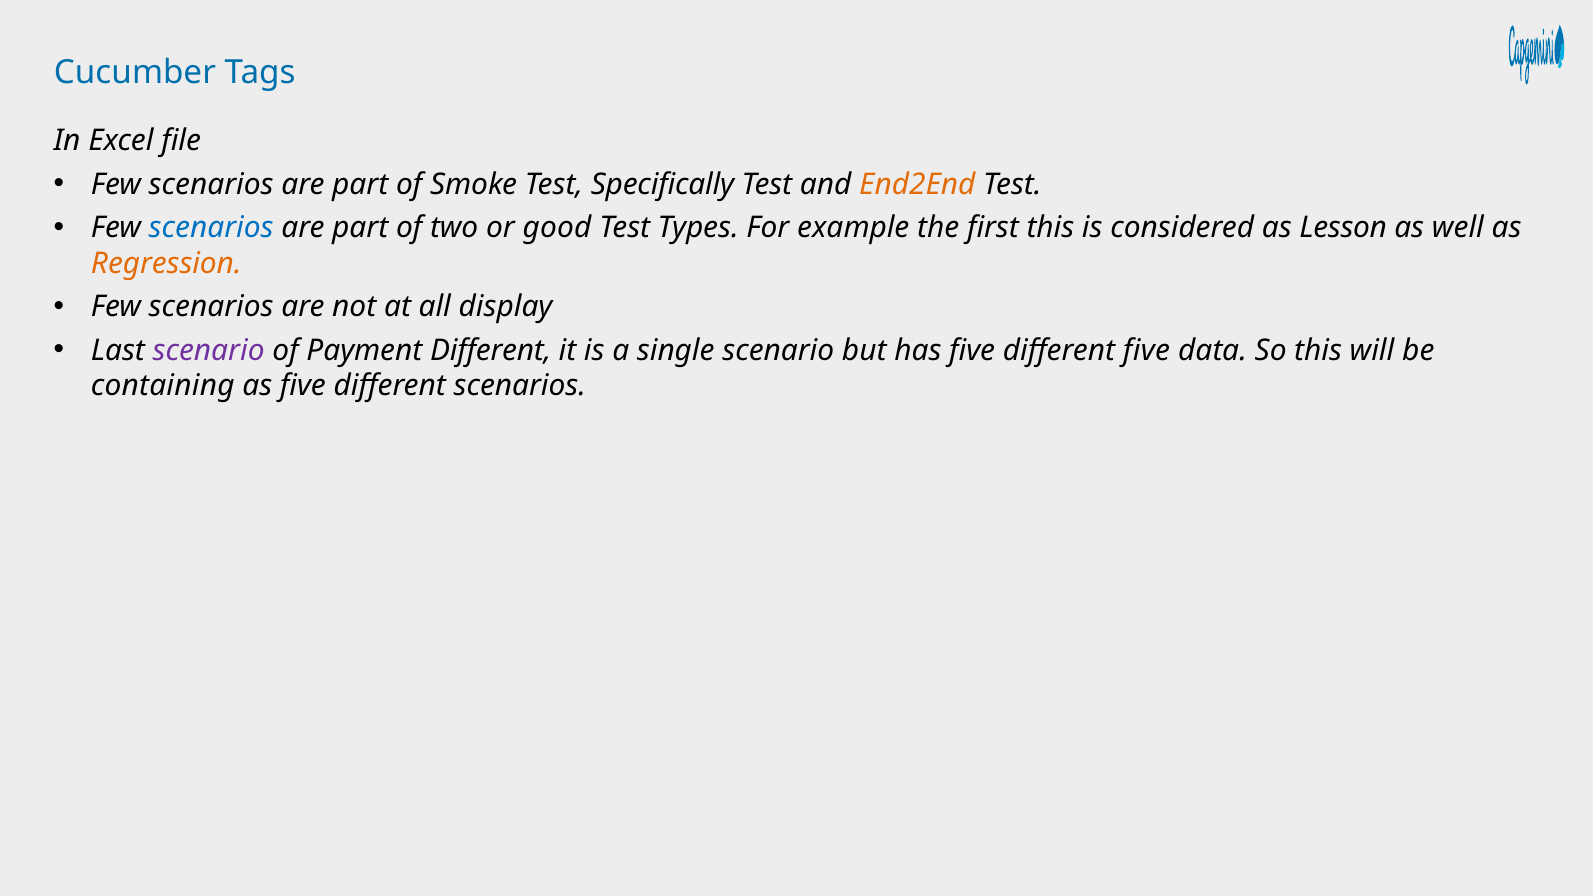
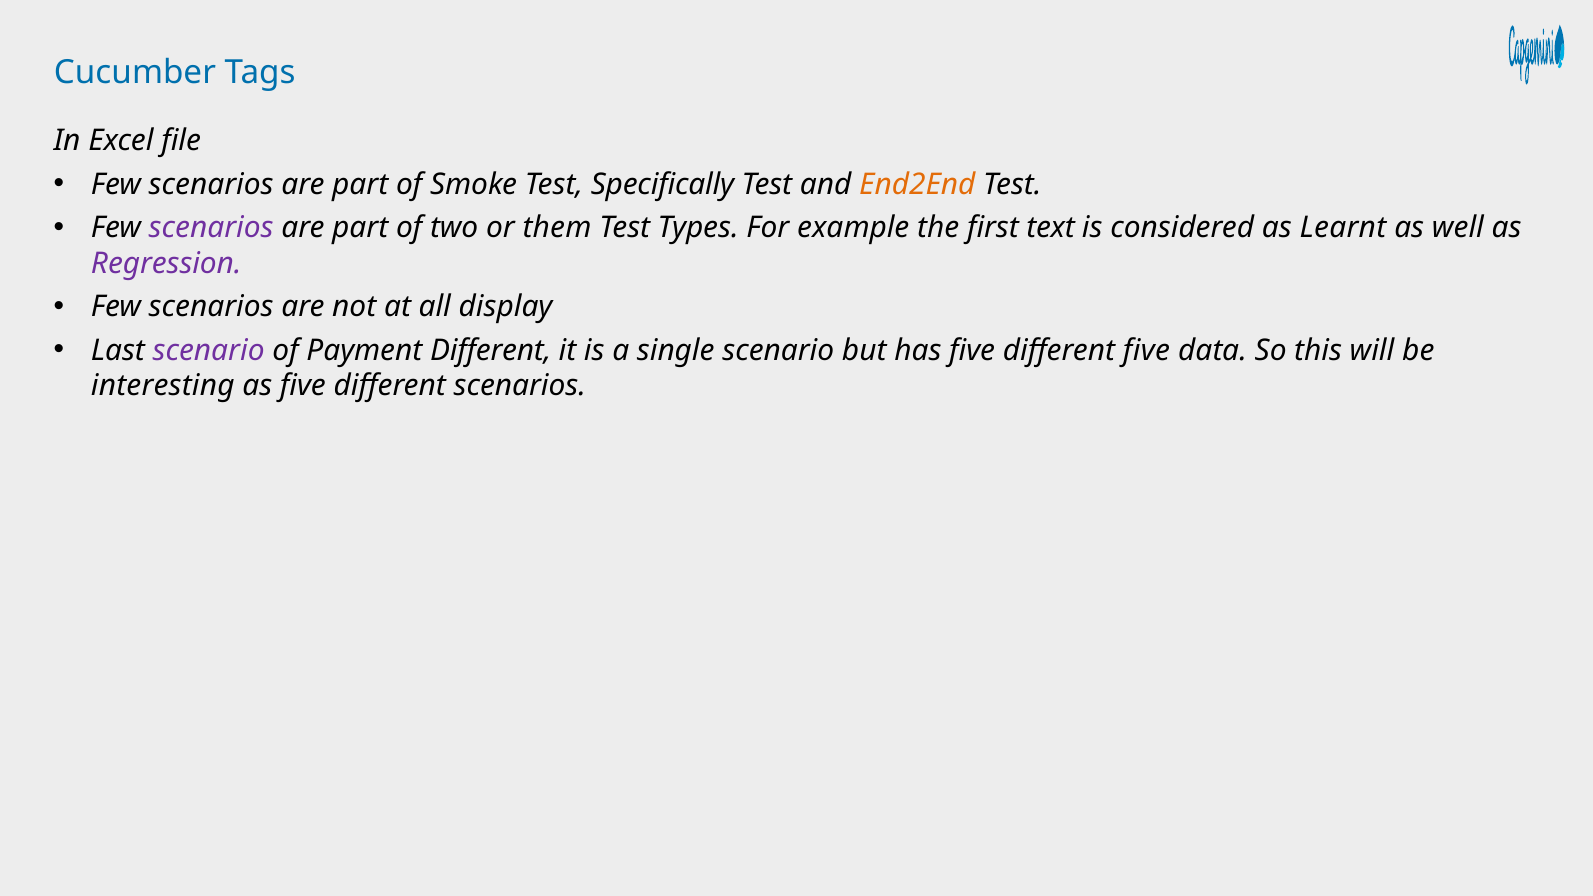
scenarios colour: blue -> purple (211, 228)
good: good -> them (557, 228)
first this: this -> text (1051, 228)
Lesson: Lesson -> Learnt (1343, 228)
Regression colour: orange -> purple (166, 264)
containing: containing -> interesting (163, 386)
